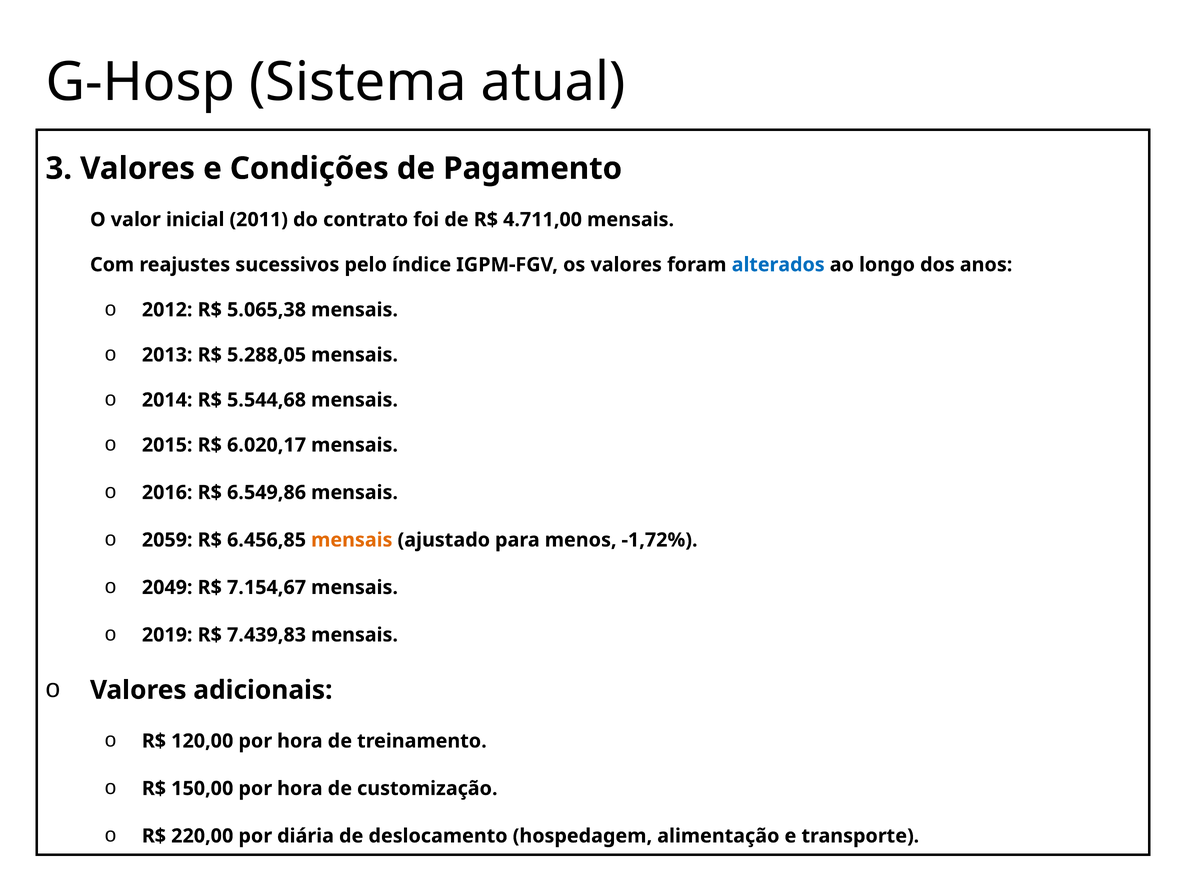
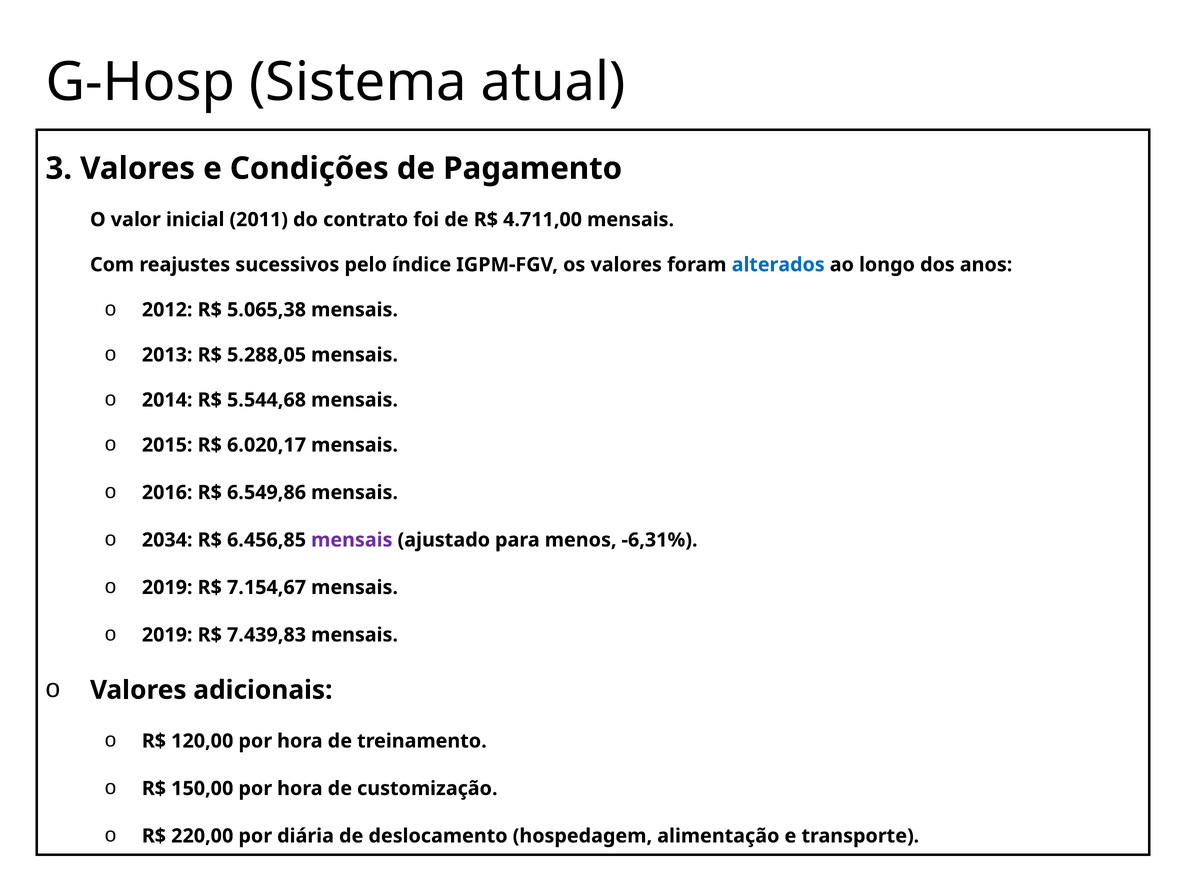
2059: 2059 -> 2034 (167, 540)
mensais colour: orange -> purple (352, 540)
-1,72%: -1,72% -> -6,31% (660, 540)
2049: 2049 -> 2019 (167, 587)
